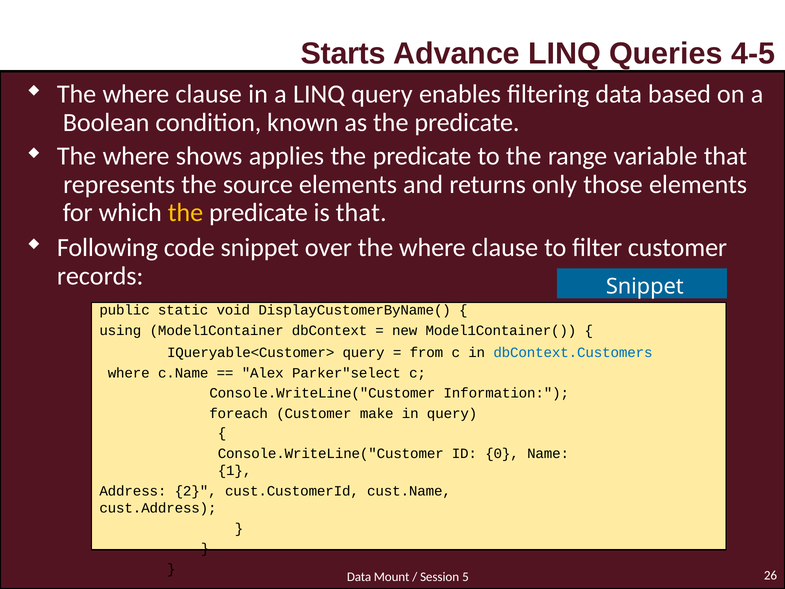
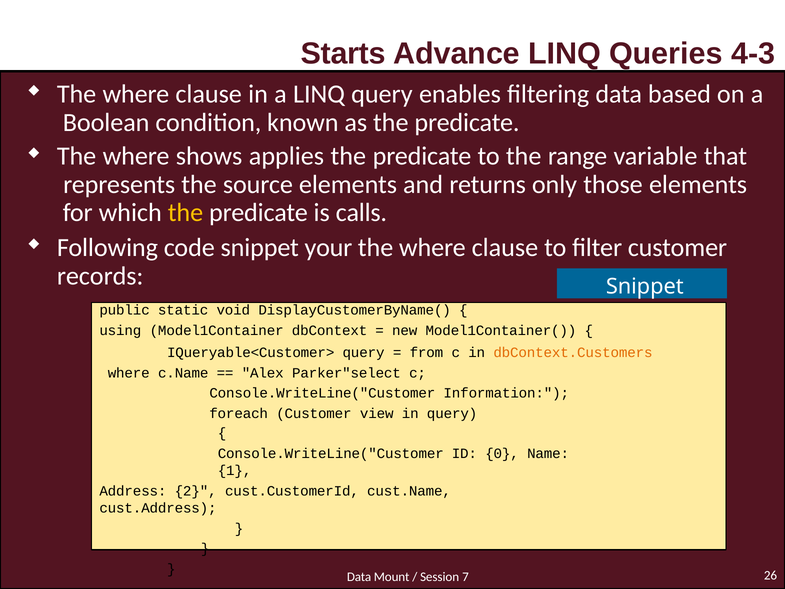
4-5: 4-5 -> 4-3 (753, 54)
is that: that -> calls (361, 213)
over: over -> your (328, 248)
dbContext.Customers colour: blue -> orange (573, 352)
make: make -> view (377, 414)
5: 5 -> 7 (465, 577)
